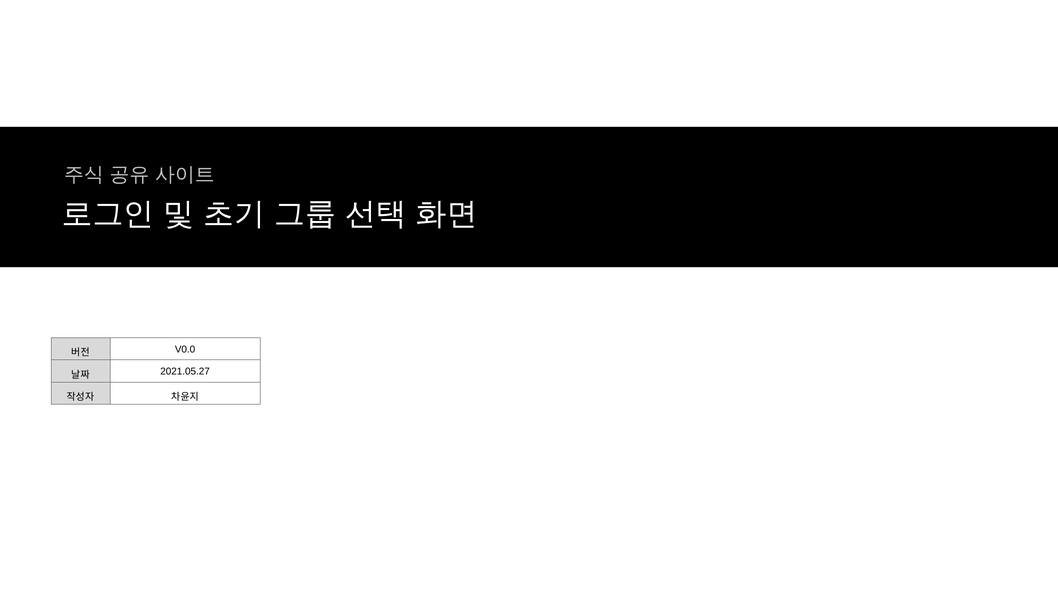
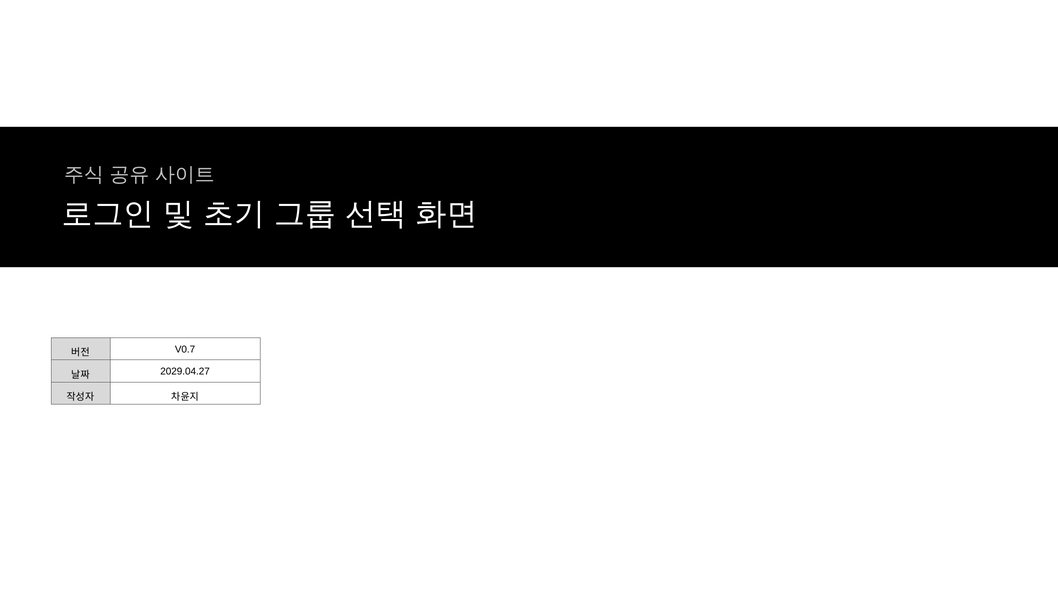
V0.0: V0.0 -> V0.7 (185, 350)
2021.05.27: 2021.05.27 -> 2029.04.27 (185, 372)
